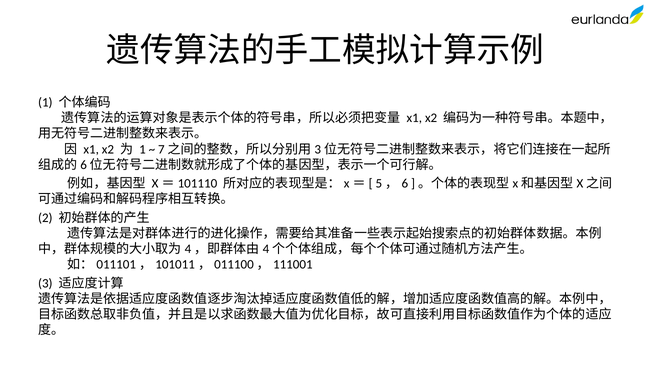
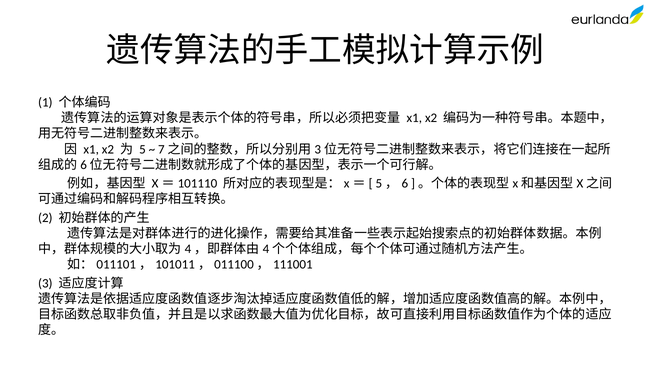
1: 1 -> 5 (142, 149)
